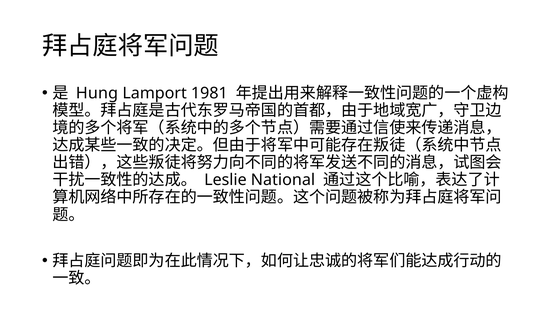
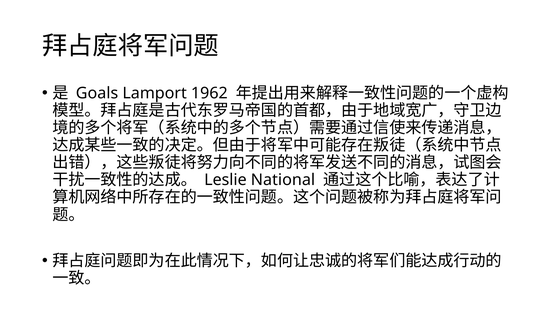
Hung: Hung -> Goals (97, 93)
1981: 1981 -> 1962 (209, 93)
